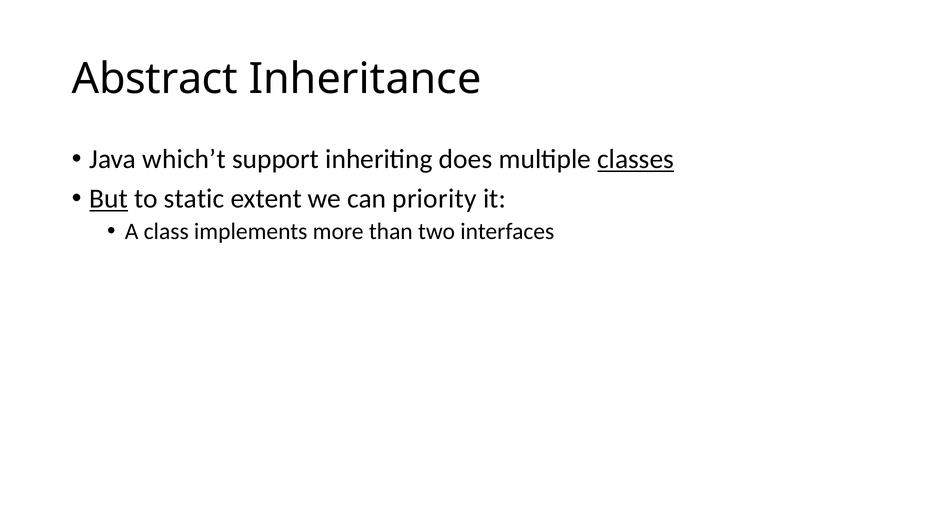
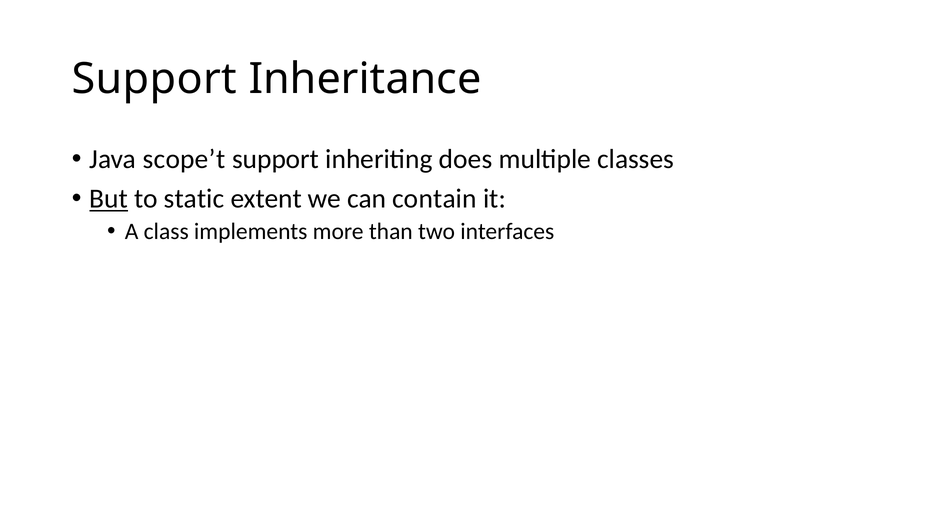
Abstract: Abstract -> Support (154, 79)
which’t: which’t -> scope’t (184, 159)
classes underline: present -> none (636, 159)
priority: priority -> contain (435, 199)
